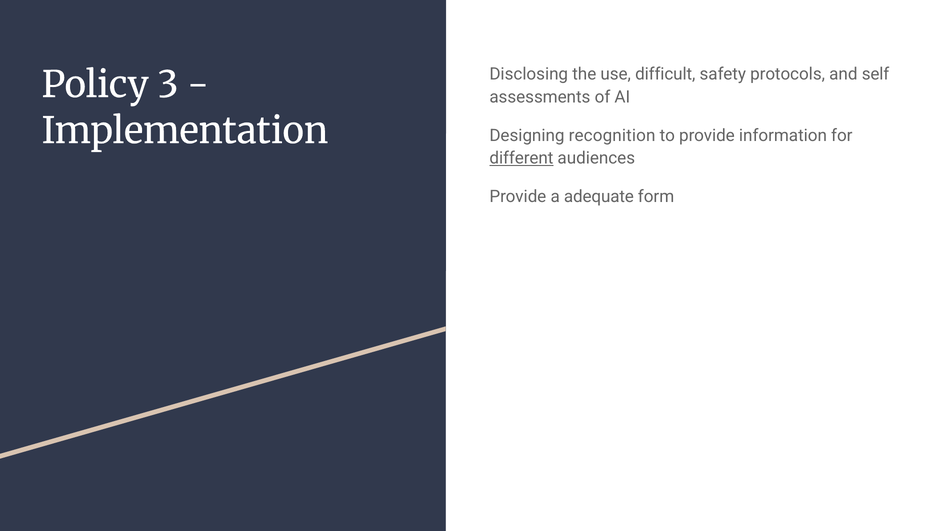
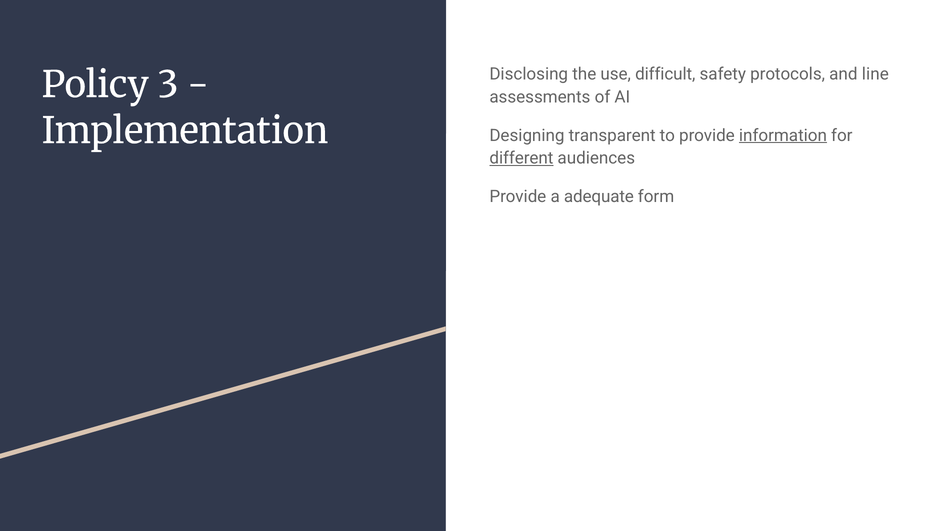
self: self -> line (875, 74)
recognition: recognition -> transparent (612, 136)
information underline: none -> present (783, 136)
